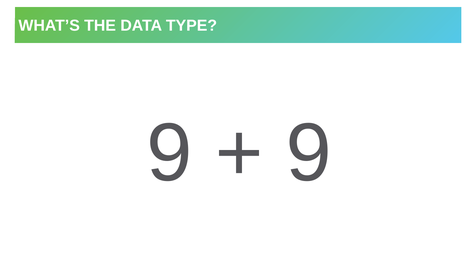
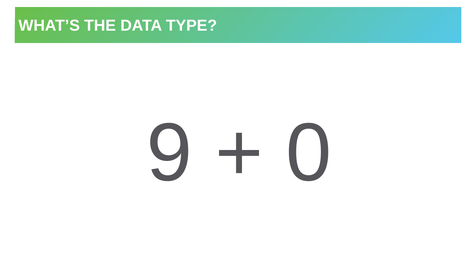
9: 9 -> 0 (309, 153)
